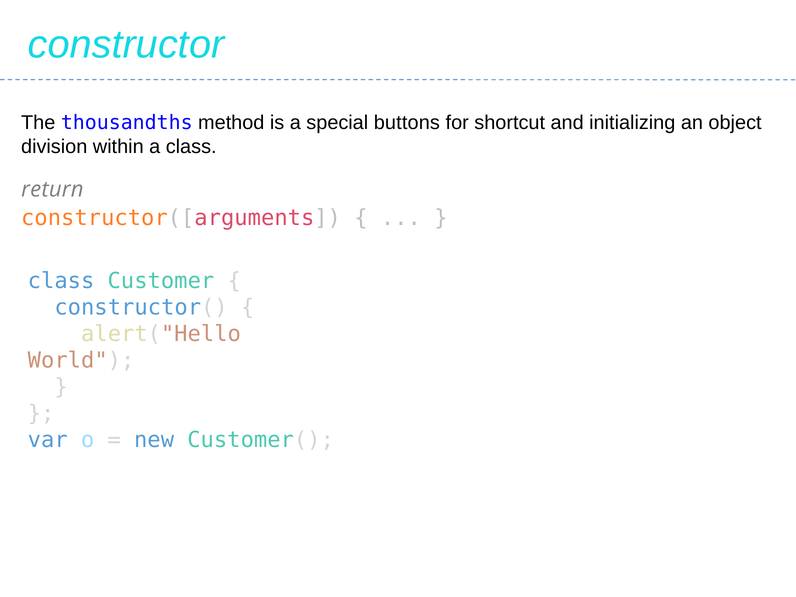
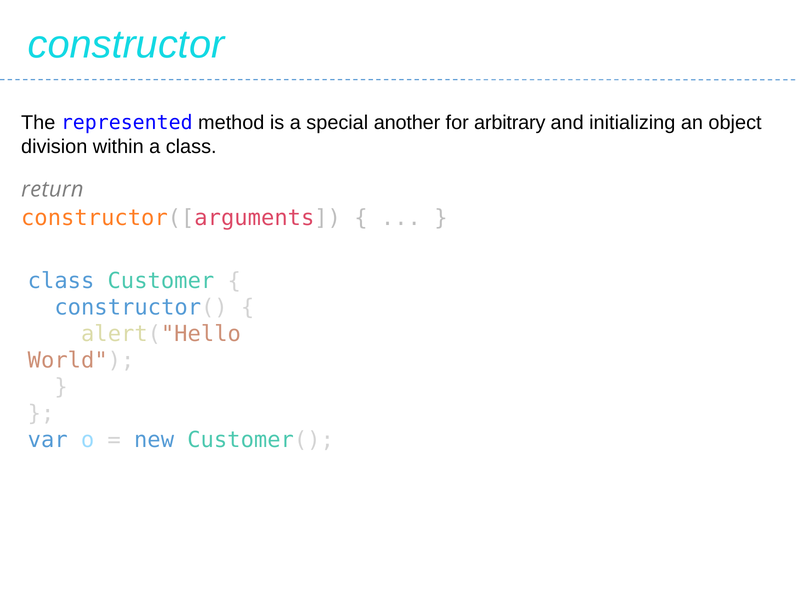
thousandths: thousandths -> represented (127, 123)
buttons: buttons -> another (407, 123)
shortcut: shortcut -> arbitrary (510, 123)
